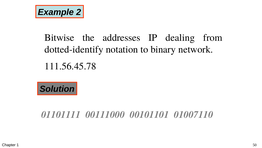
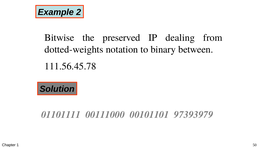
addresses: addresses -> preserved (122, 38)
dotted-identify: dotted-identify -> dotted-weights (74, 49)
network: network -> between (196, 49)
01007110: 01007110 -> 97393979 (194, 114)
